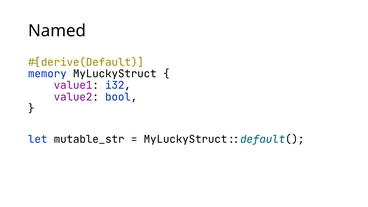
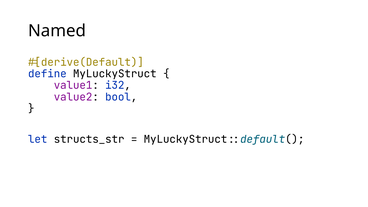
memory: memory -> define (47, 74)
mutable_str: mutable_str -> structs_str (89, 139)
